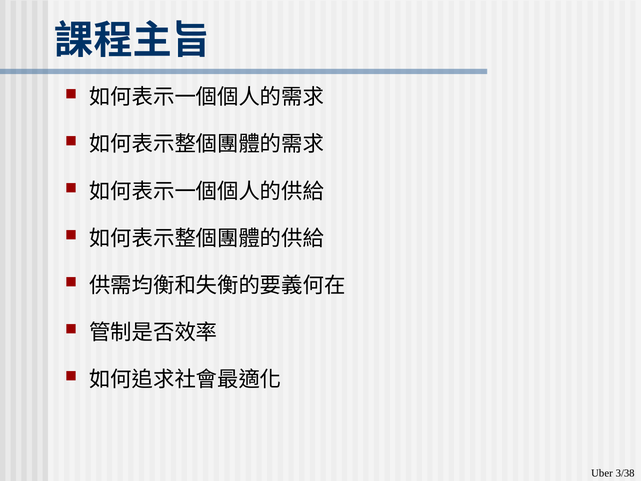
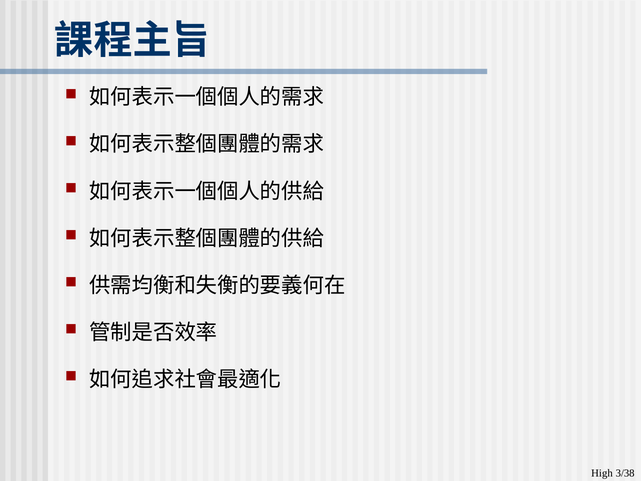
Uber: Uber -> High (602, 473)
